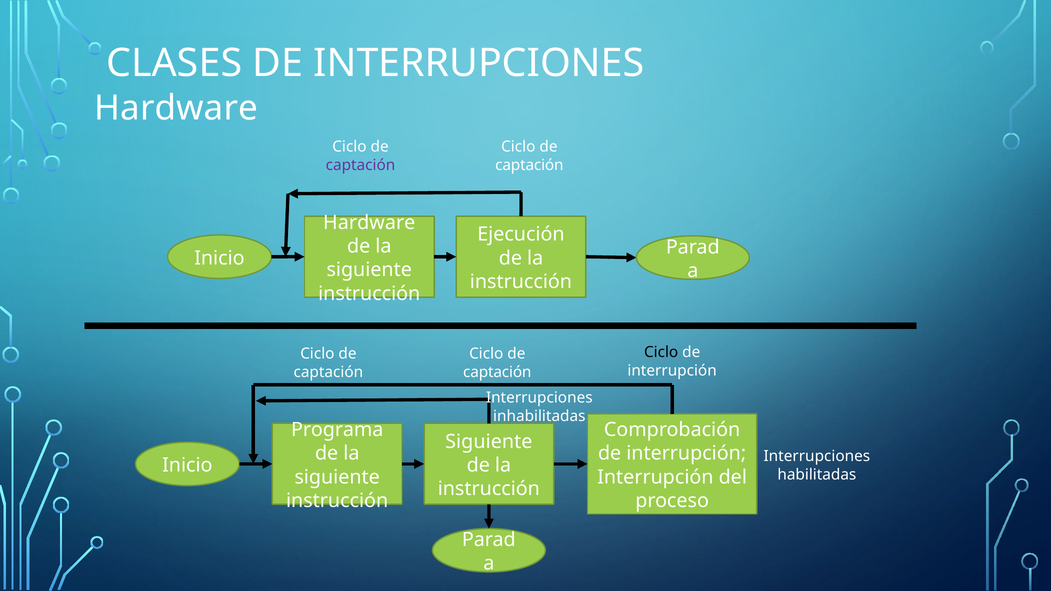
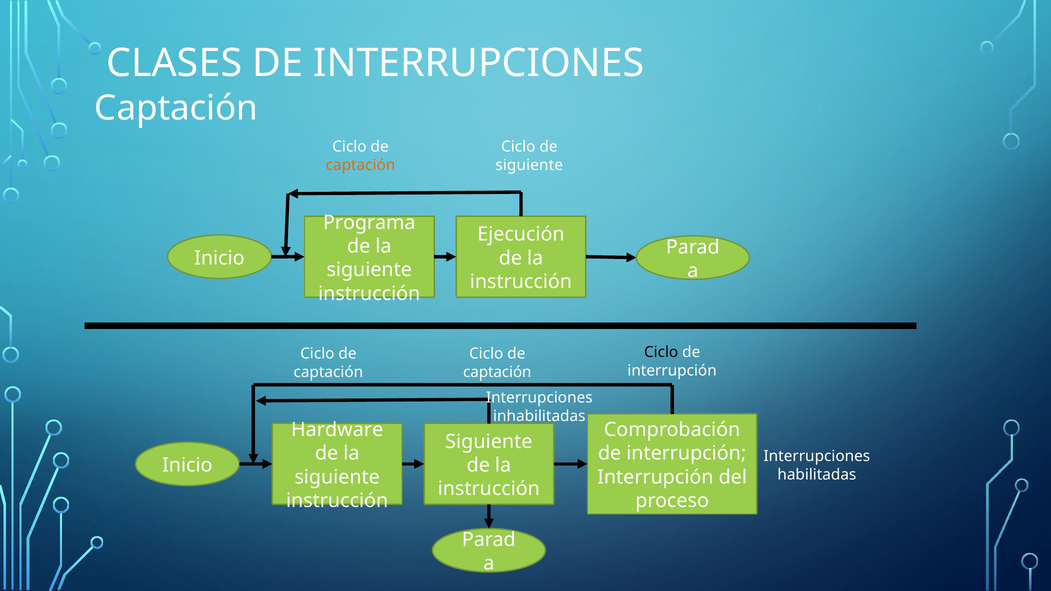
Hardware: Hardware -> Captación (176, 108)
captación colour: purple -> orange (360, 165)
captación: captación -> siguiente (529, 165)
Hardware: Hardware -> Programa (369, 223)
Programa: Programa -> Hardware (337, 430)
